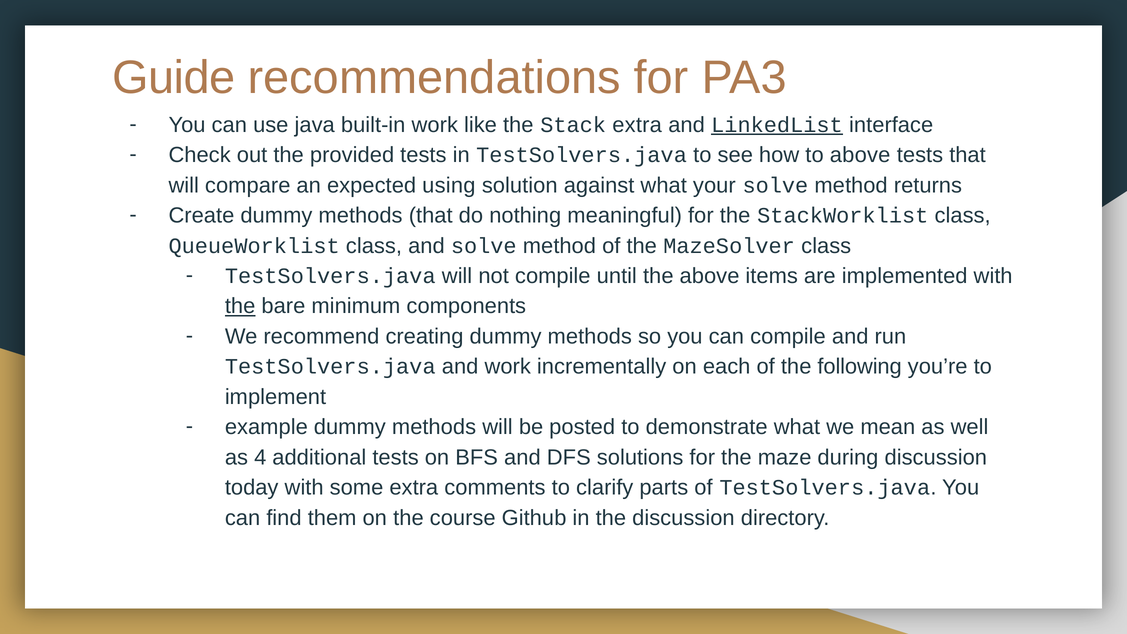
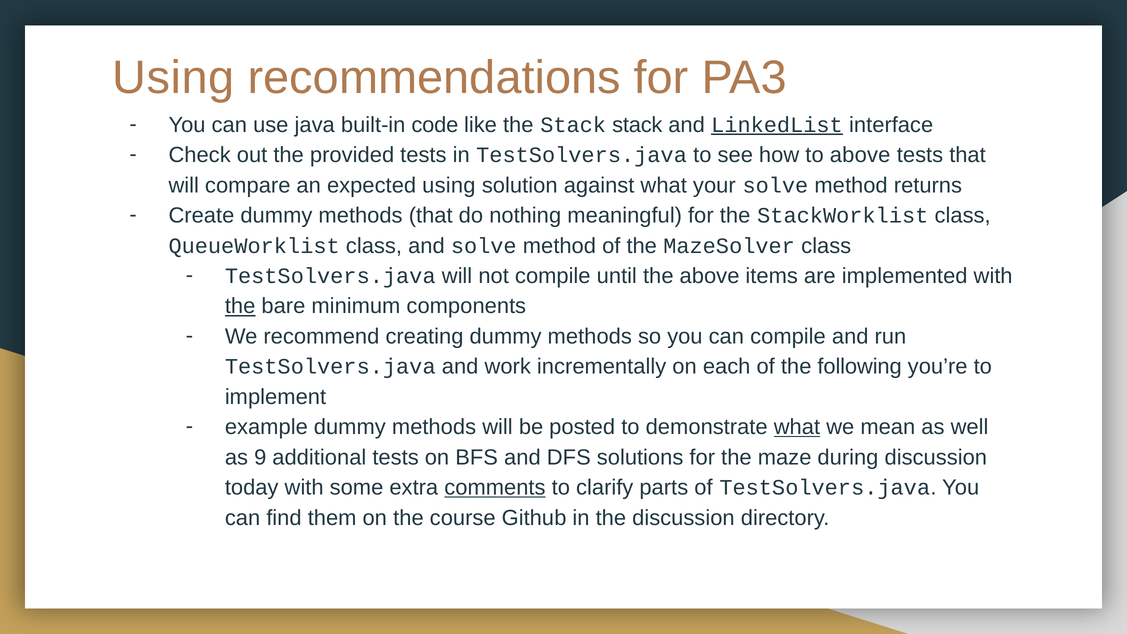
Guide: Guide -> Using (173, 78)
built-in work: work -> code (435, 125)
Stack extra: extra -> stack (637, 125)
what underline: none -> present (797, 427)
4: 4 -> 9 (260, 457)
comments underline: none -> present (495, 488)
